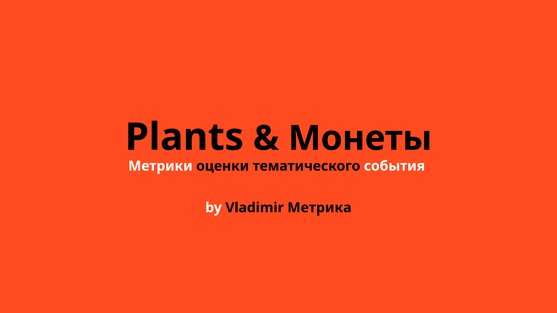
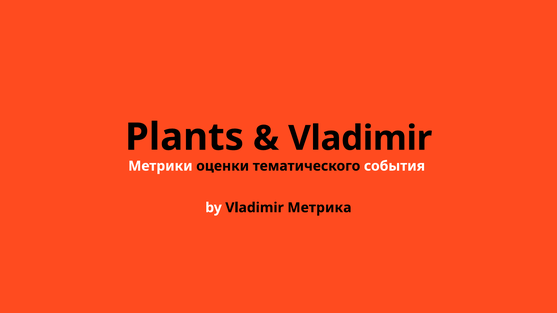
Монеты: Монеты -> Vladimir (360, 138)
